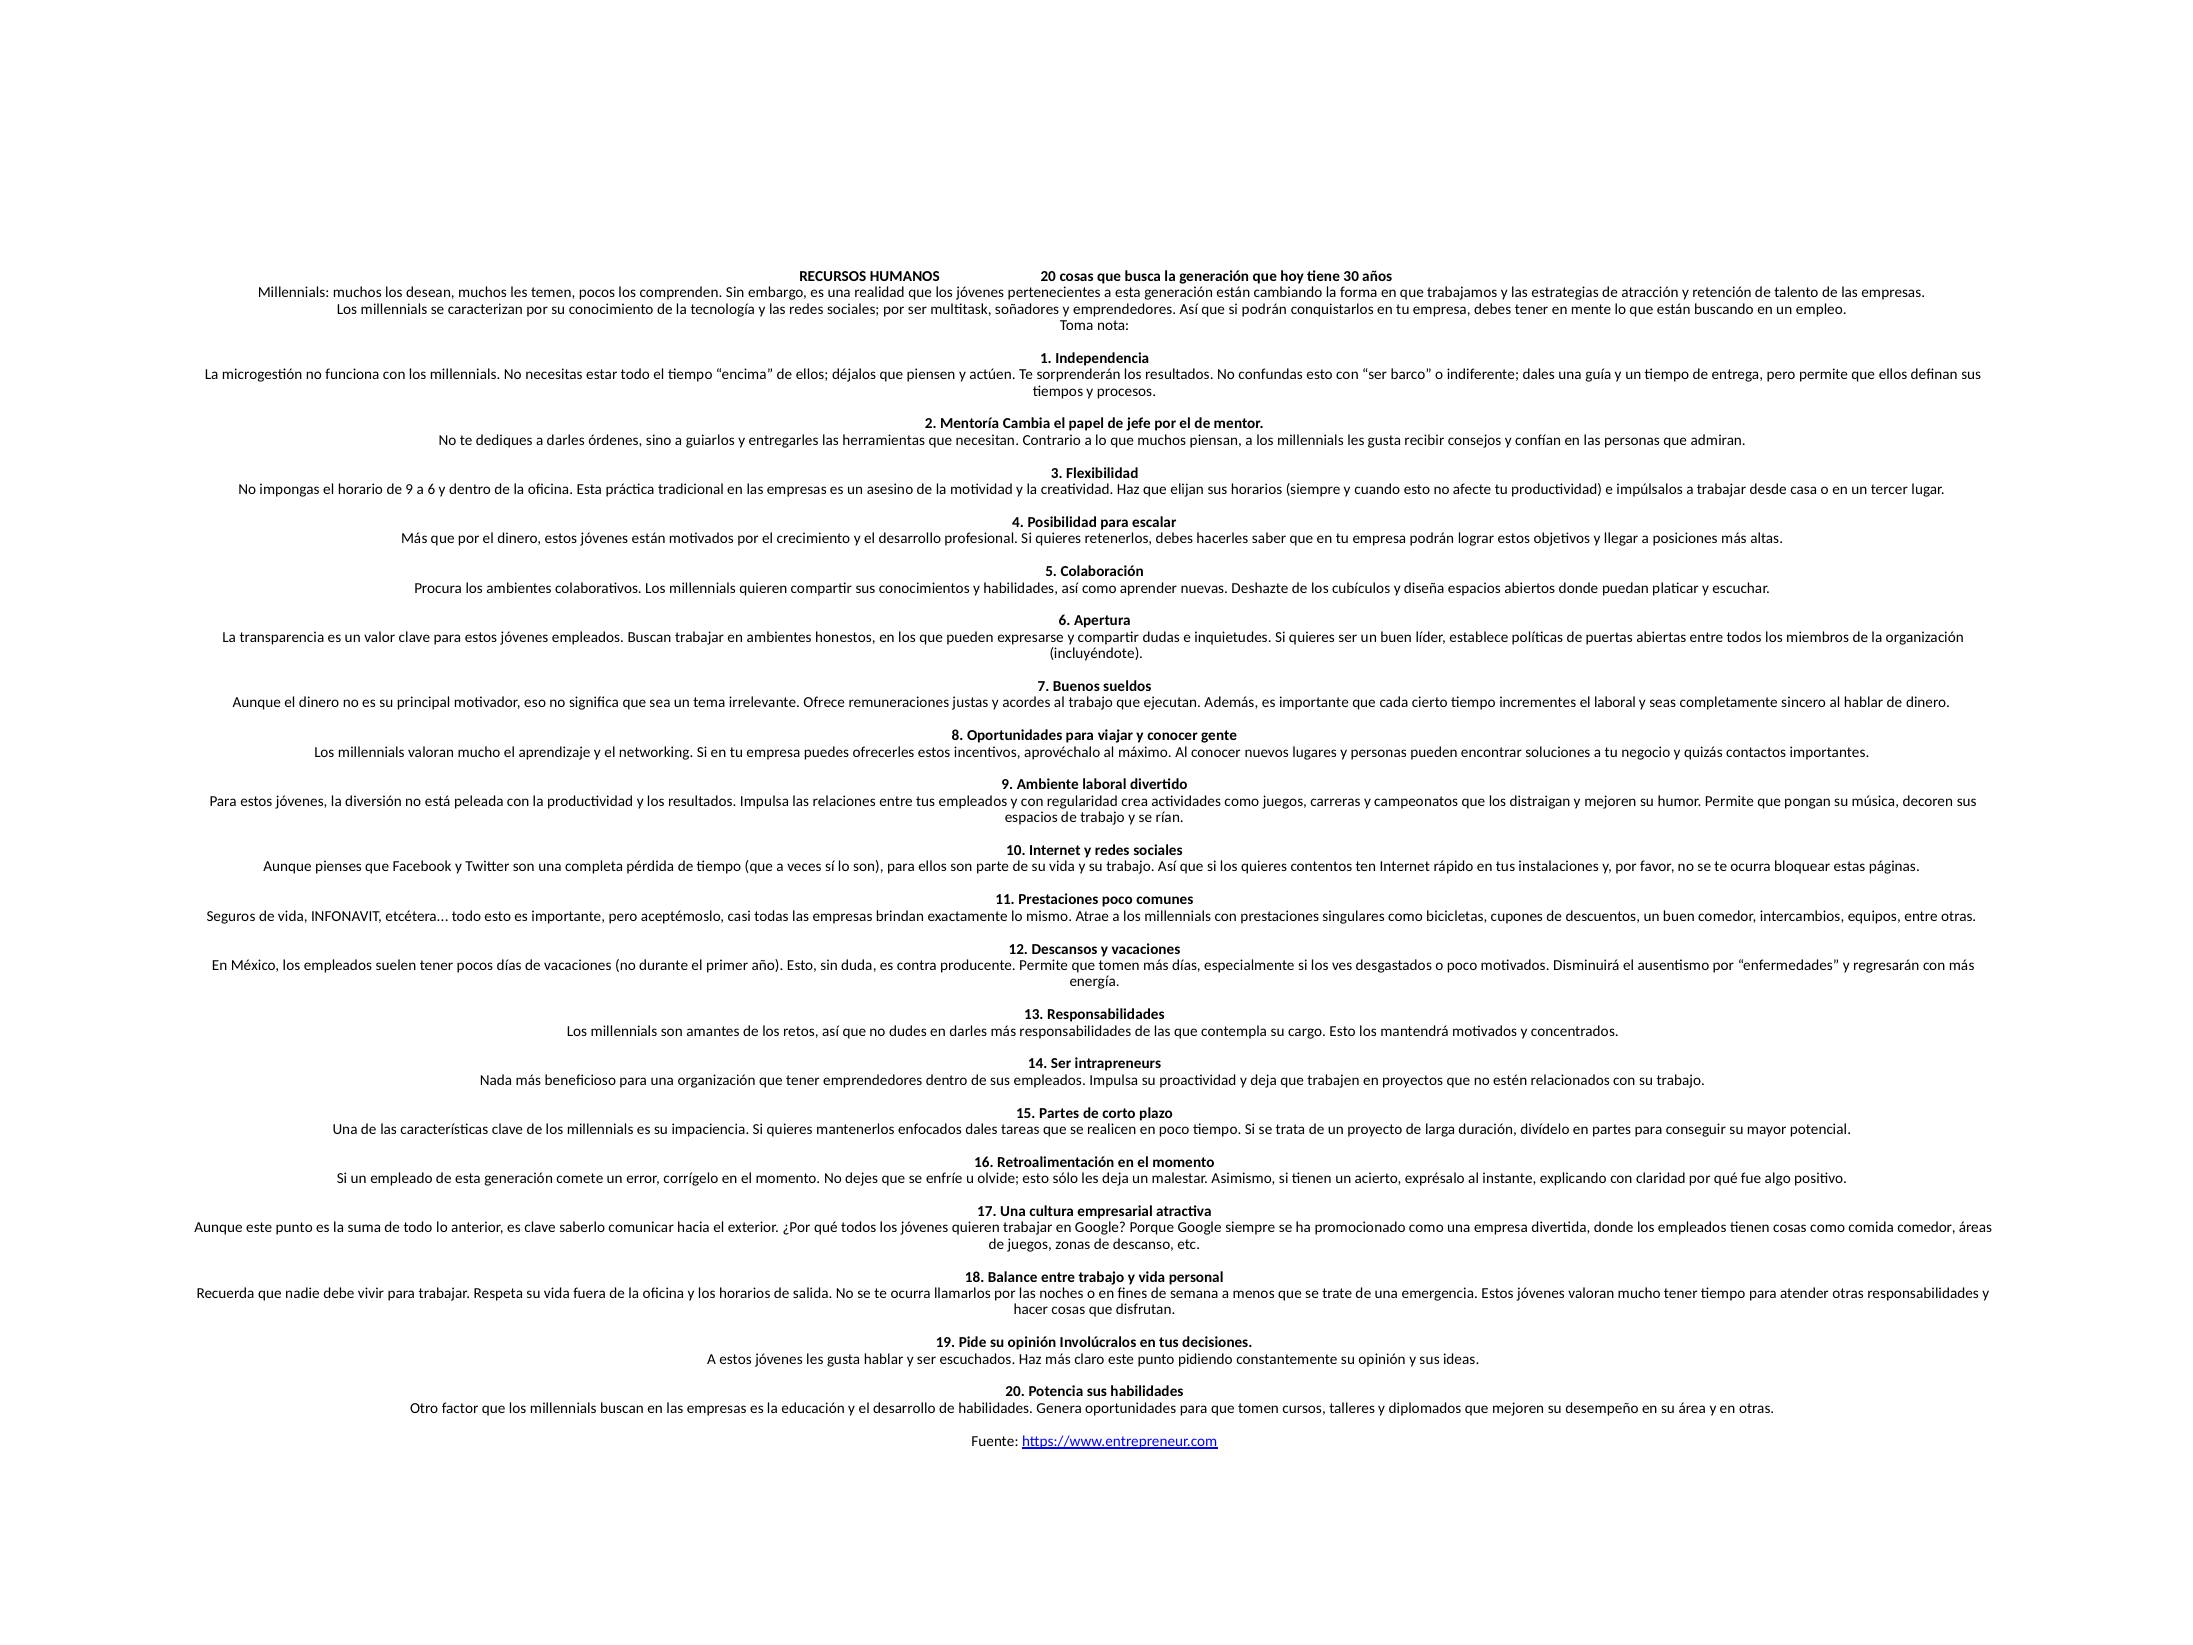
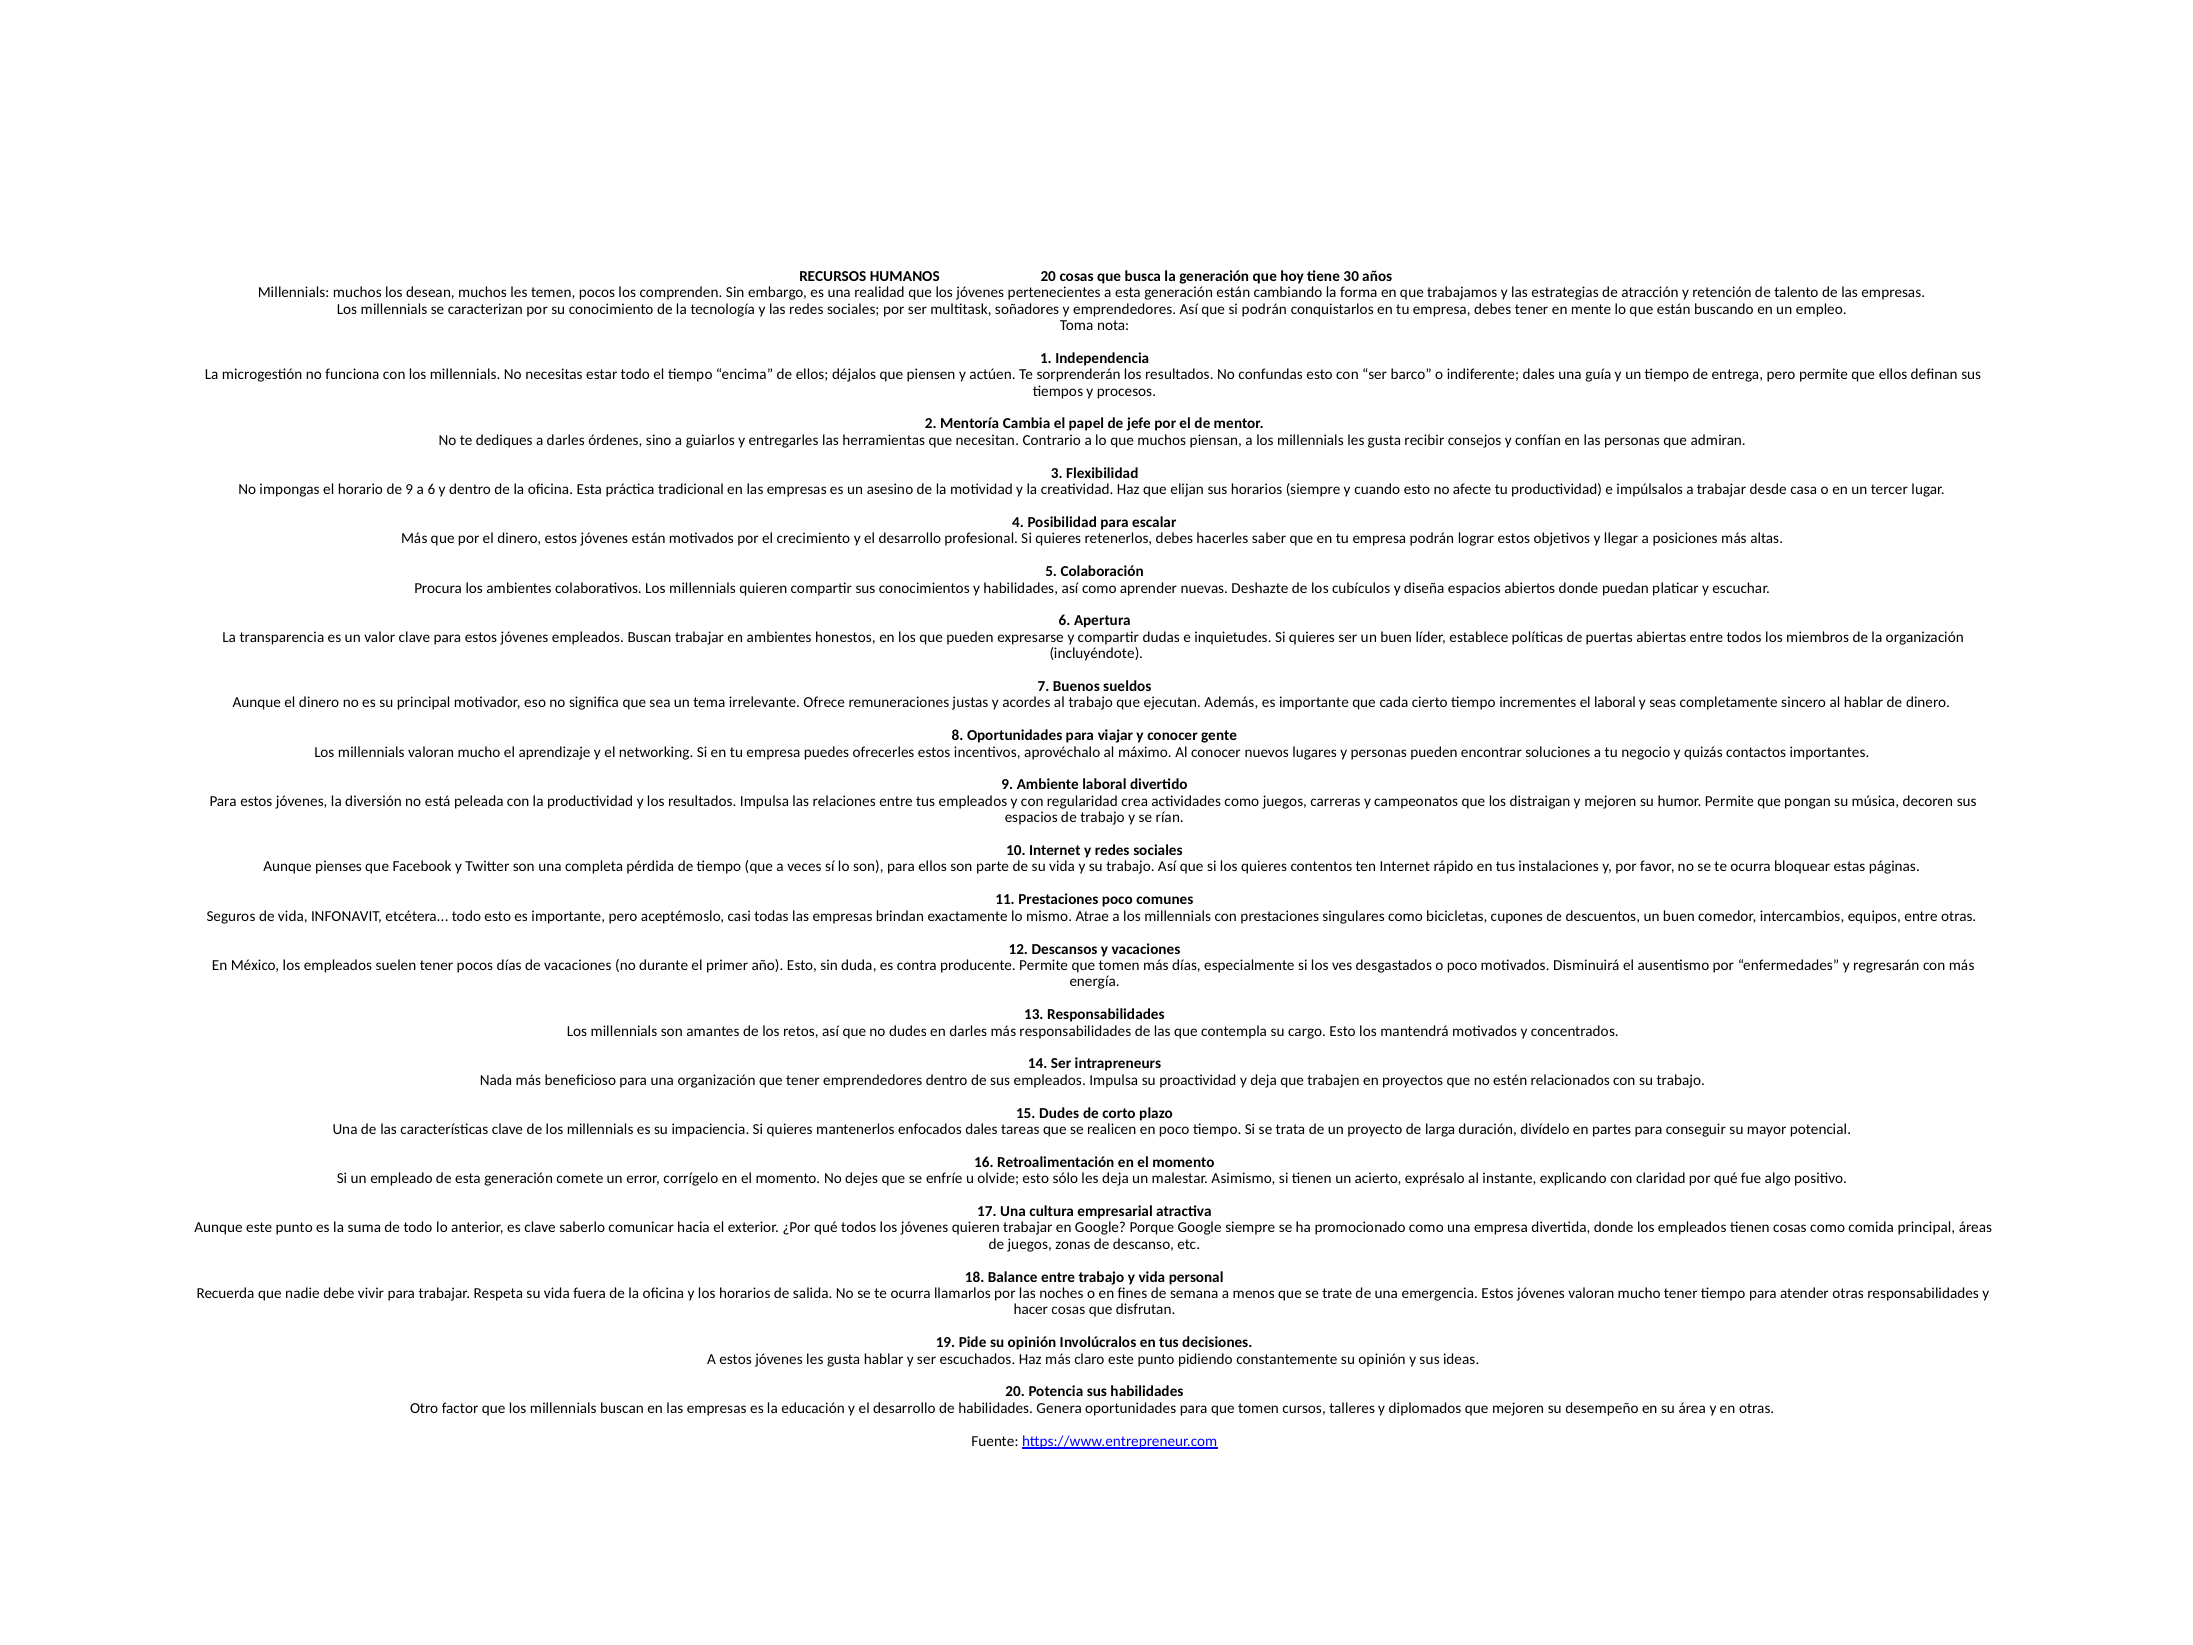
15 Partes: Partes -> Dudes (1059, 1113)
comida comedor: comedor -> principal (1926, 1228)
